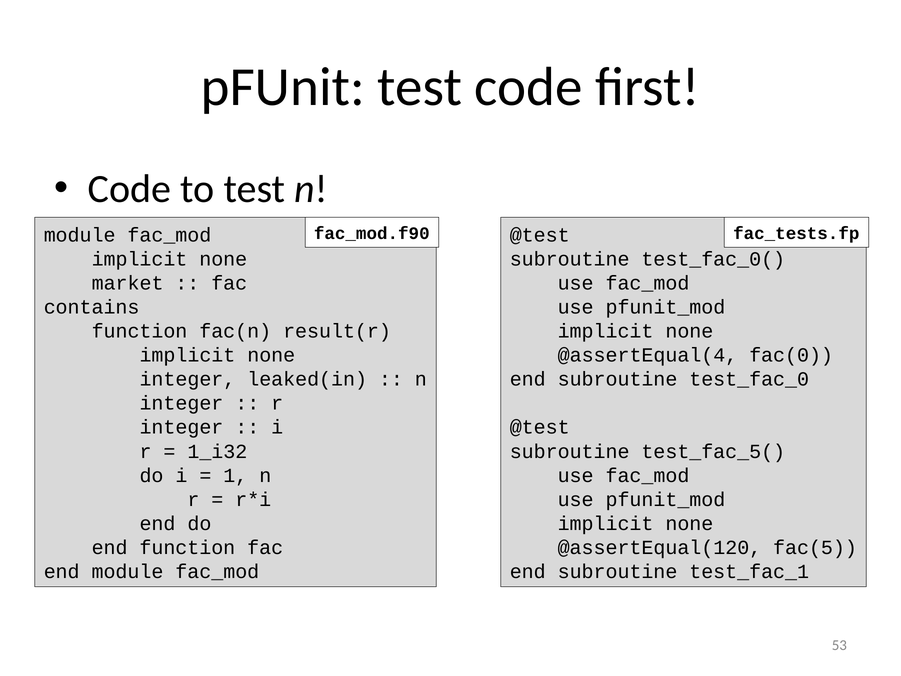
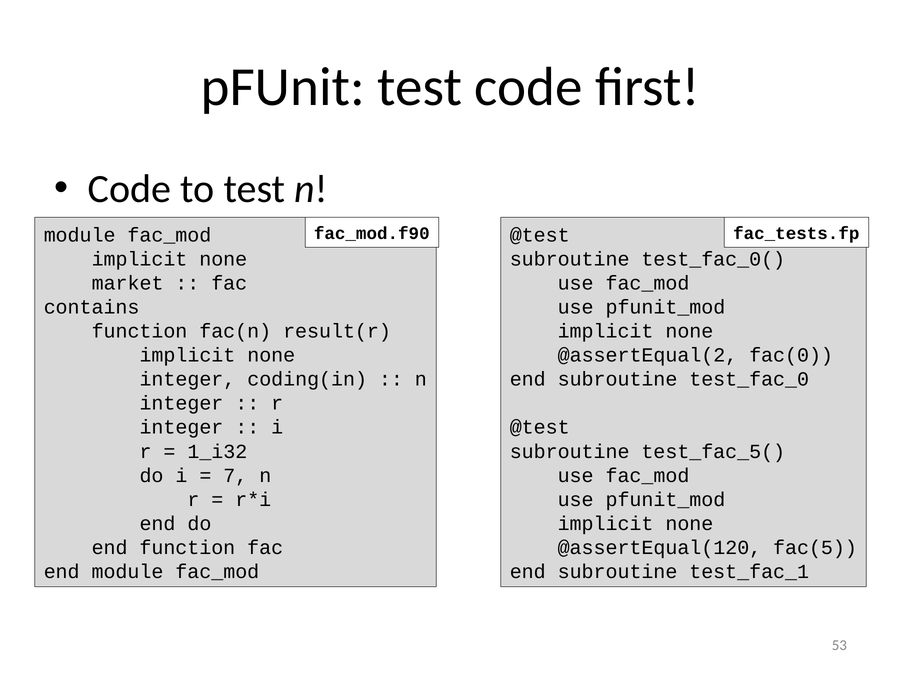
@assertEqual(4: @assertEqual(4 -> @assertEqual(2 (648, 355)
leaked(in: leaked(in -> coding(in (307, 379)
1: 1 -> 7 (235, 475)
